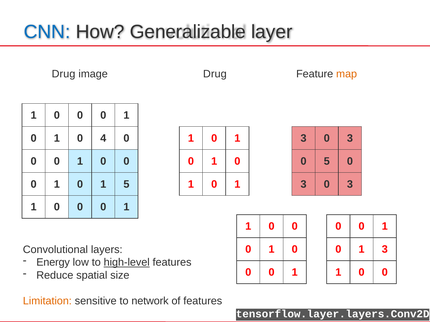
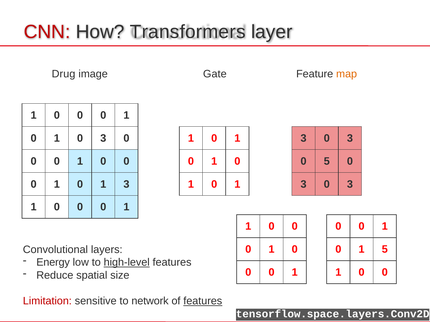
CNN colour: blue -> red (47, 32)
Generalizable: Generalizable -> Transformers (188, 32)
Drug: Drug -> Gate (215, 74)
1 0 4: 4 -> 3 (103, 138)
1 5: 5 -> 3 (126, 184)
1 3: 3 -> 5 (385, 250)
Limitation colour: orange -> red (47, 301)
features underline: none -> present (203, 301)
tensorflow.layer.layers.Conv2D: tensorflow.layer.layers.Conv2D -> tensorflow.space.layers.Conv2D (333, 315)
